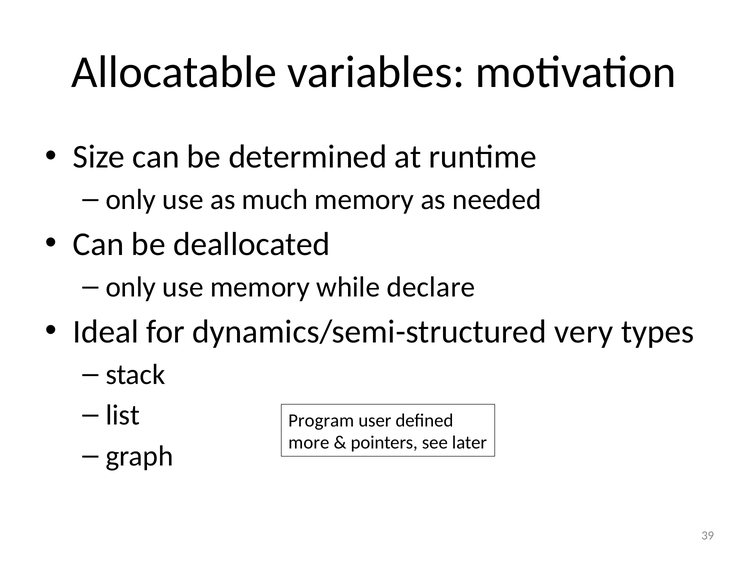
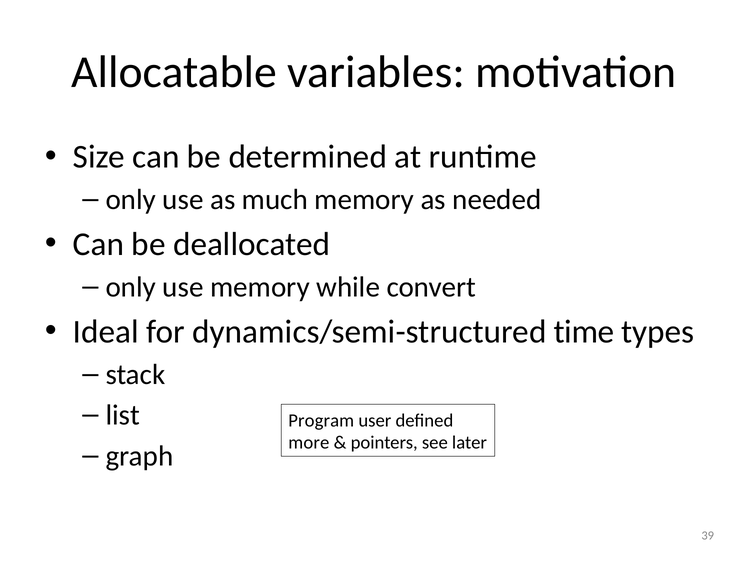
declare: declare -> convert (431, 287)
very: very -> time (584, 332)
